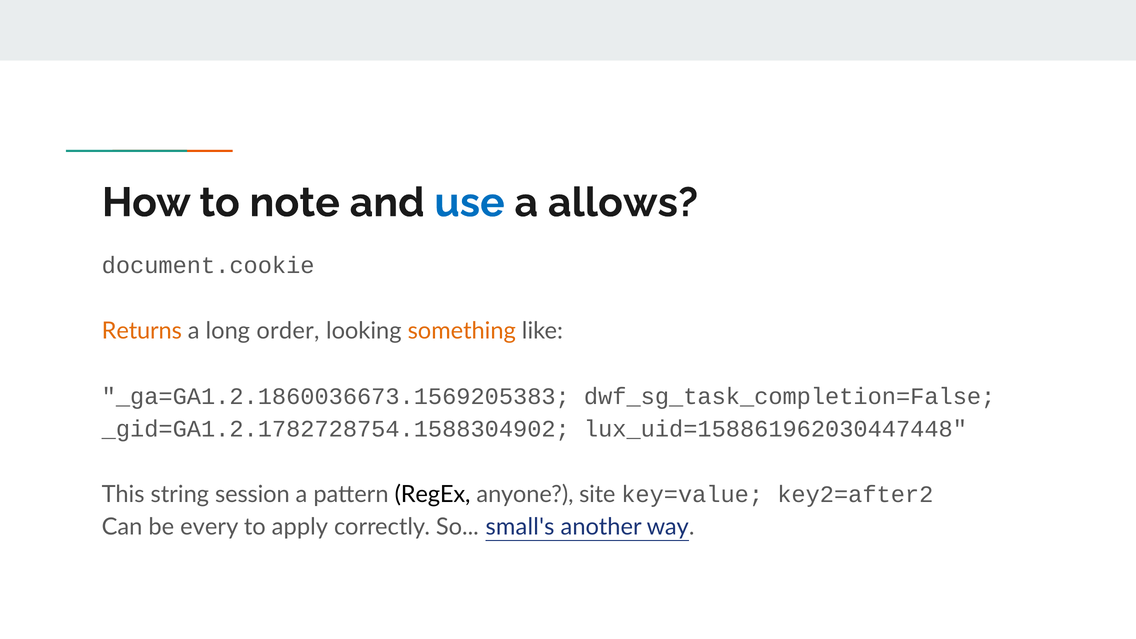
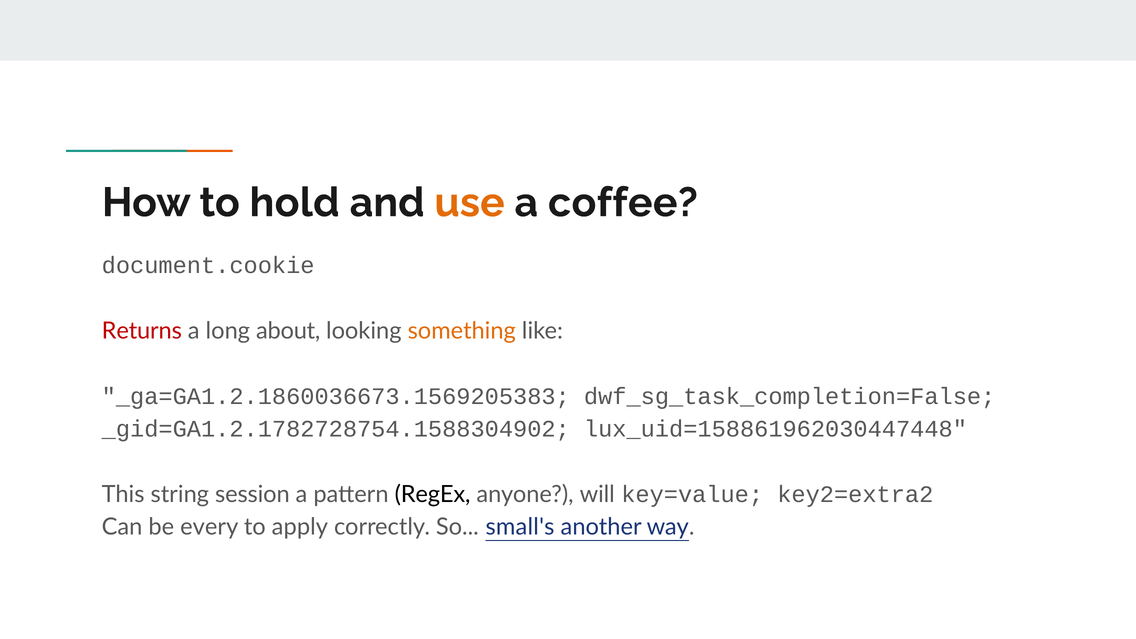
note: note -> hold (295, 203)
use colour: blue -> orange (470, 203)
allows: allows -> coffee (623, 203)
Returns colour: orange -> red (142, 331)
order: order -> about (288, 331)
site: site -> will (597, 494)
key2=after2: key2=after2 -> key2=extra2 (855, 494)
